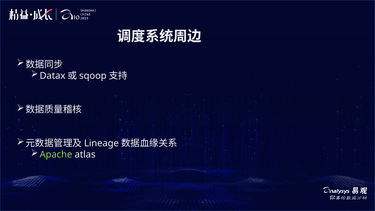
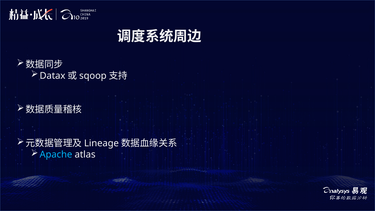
Apache colour: light green -> light blue (56, 154)
